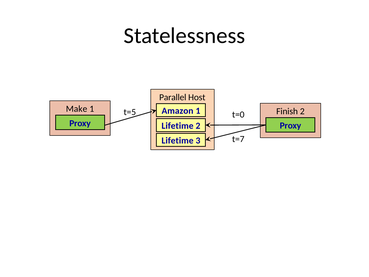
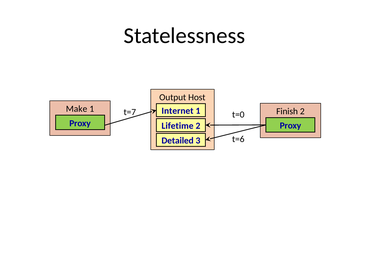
Parallel: Parallel -> Output (173, 97)
Amazon: Amazon -> Internet (178, 111)
t=5: t=5 -> t=7 (130, 112)
t=7: t=7 -> t=6 (238, 139)
Lifetime: Lifetime -> Detailed (178, 140)
